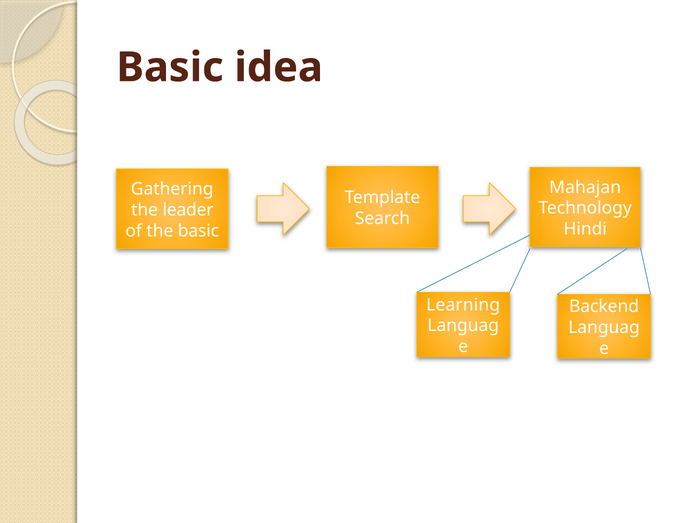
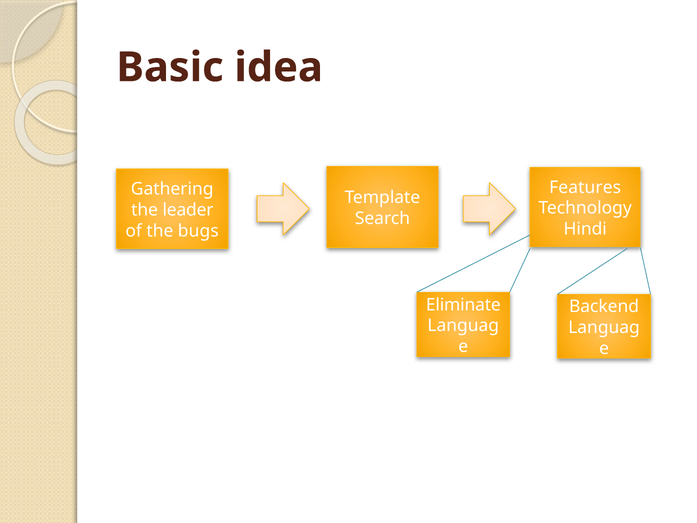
Mahajan: Mahajan -> Features (585, 187)
the basic: basic -> bugs (198, 231)
Learning: Learning -> Eliminate (463, 305)
